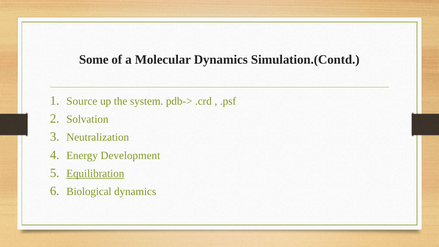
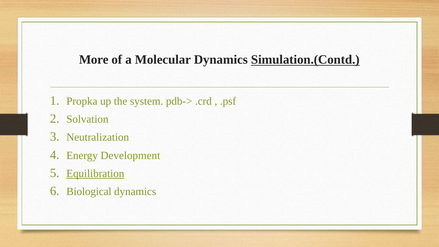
Some: Some -> More (94, 60)
Simulation.(Contd underline: none -> present (305, 60)
Source: Source -> Propka (82, 101)
